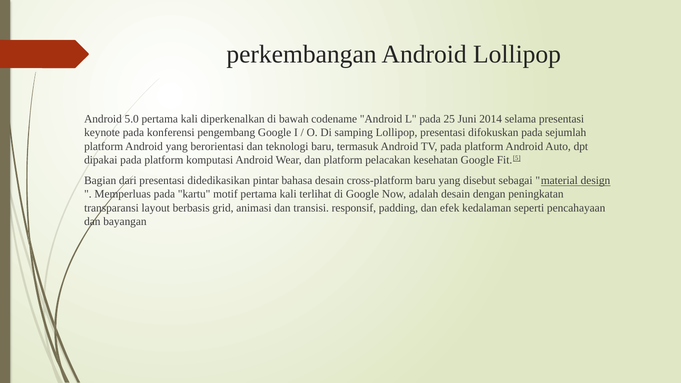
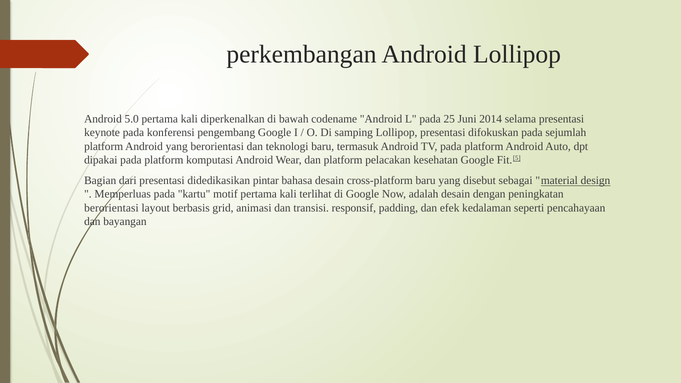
transparansi: transparansi -> berorientasi (111, 208)
